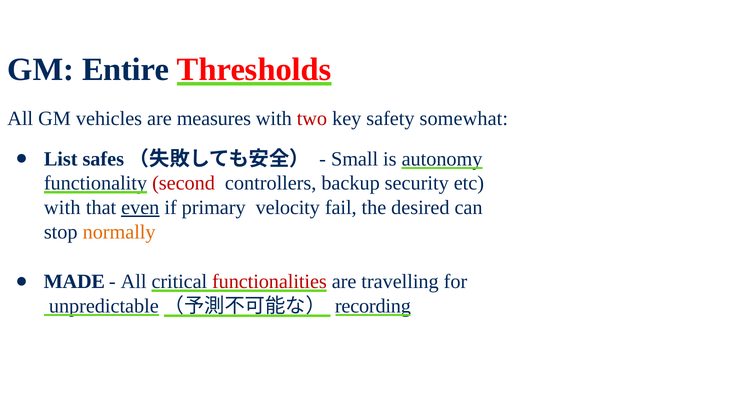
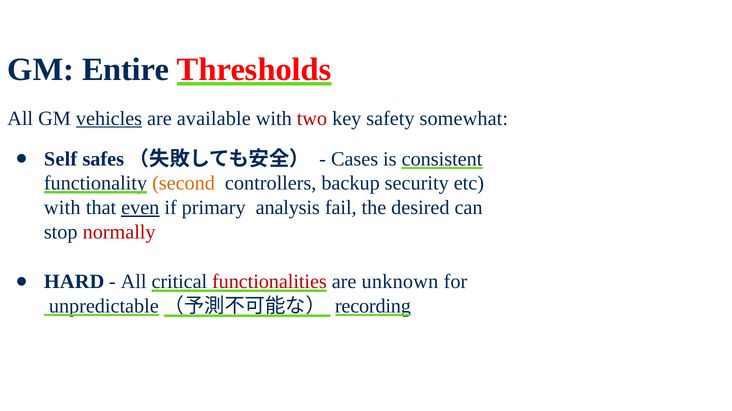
vehicles underline: none -> present (109, 119)
measures: measures -> available (214, 119)
List: List -> Self (61, 159)
Small: Small -> Cases (355, 159)
autonomy: autonomy -> consistent (442, 159)
second colour: red -> orange (184, 184)
velocity: velocity -> analysis (288, 208)
normally colour: orange -> red (119, 232)
MADE: MADE -> HARD (74, 282)
travelling: travelling -> unknown (400, 282)
